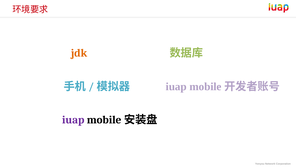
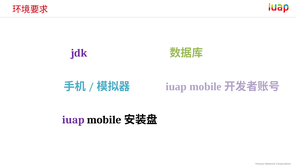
jdk colour: orange -> purple (79, 53)
